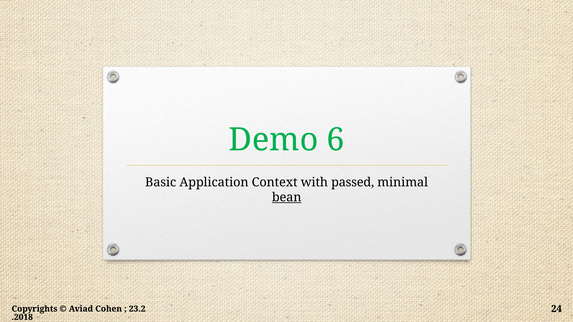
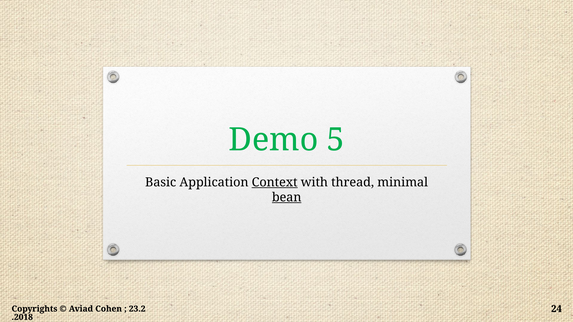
6: 6 -> 5 (336, 140)
Context underline: none -> present (275, 182)
passed: passed -> thread (353, 182)
